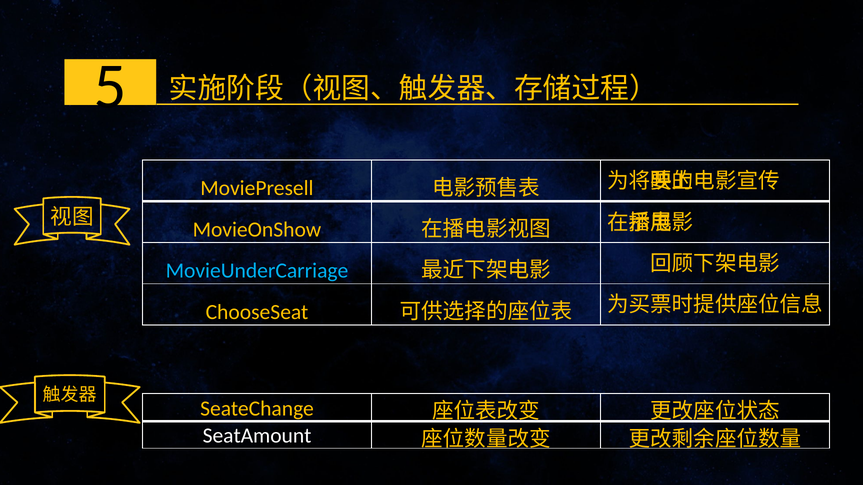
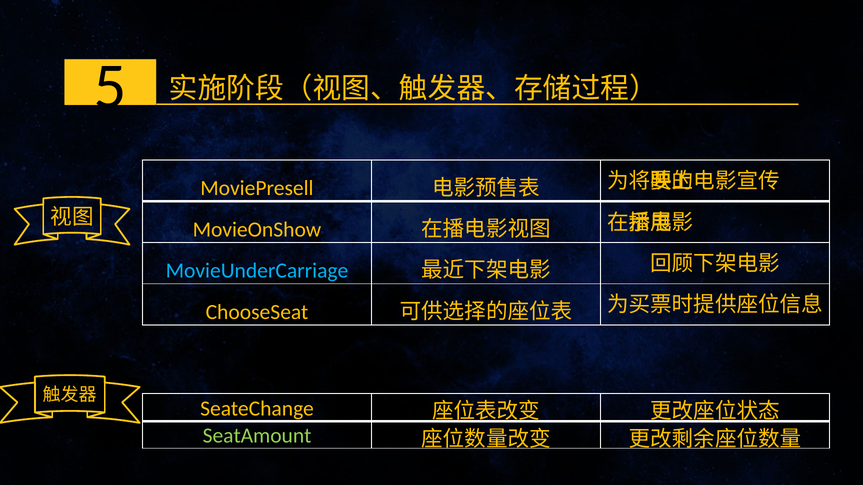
SeatAmount colour: white -> light green (257, 436)
